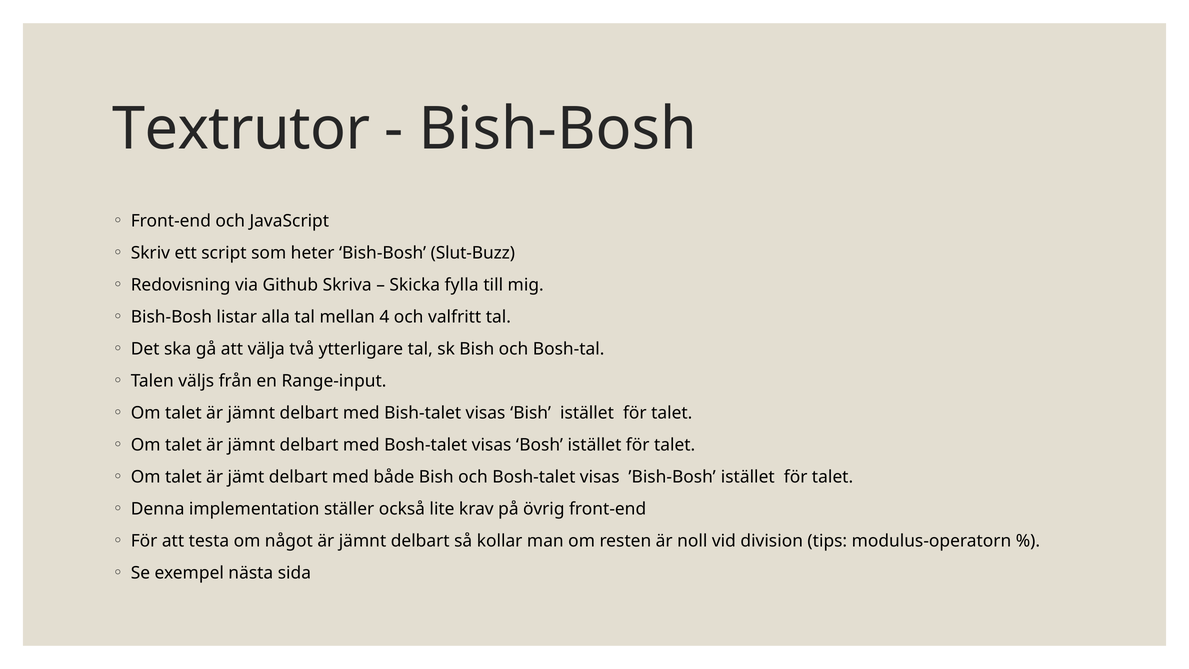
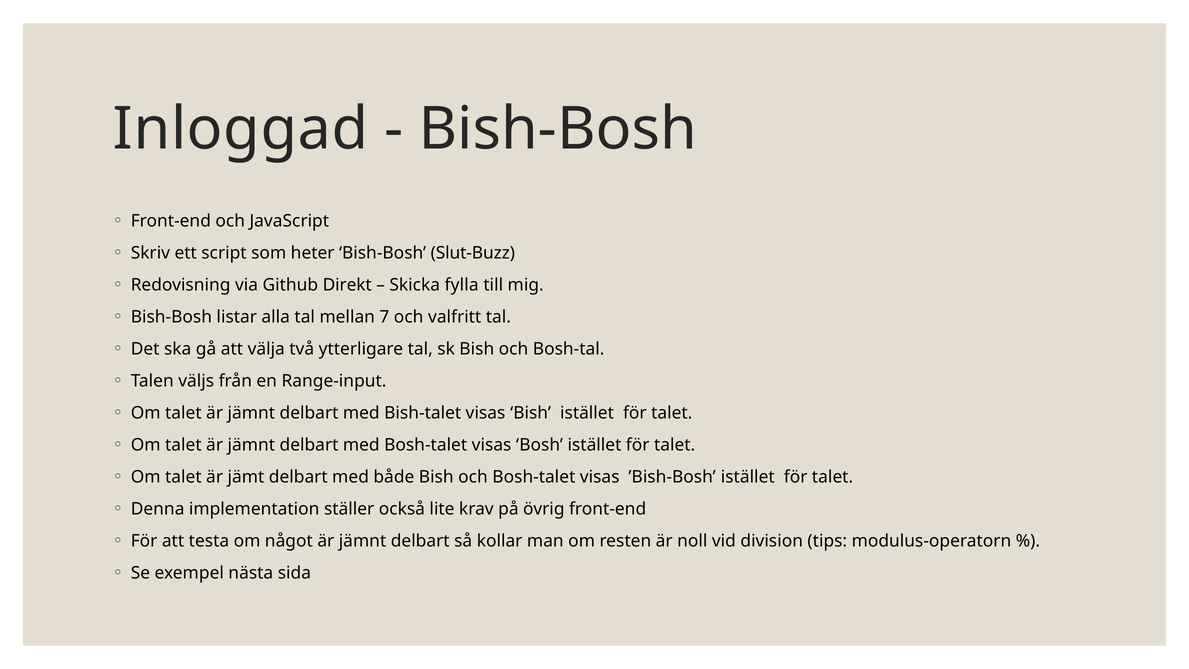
Textrutor: Textrutor -> Inloggad (241, 129)
Skriva: Skriva -> Direkt (347, 285)
4: 4 -> 7 (384, 317)
